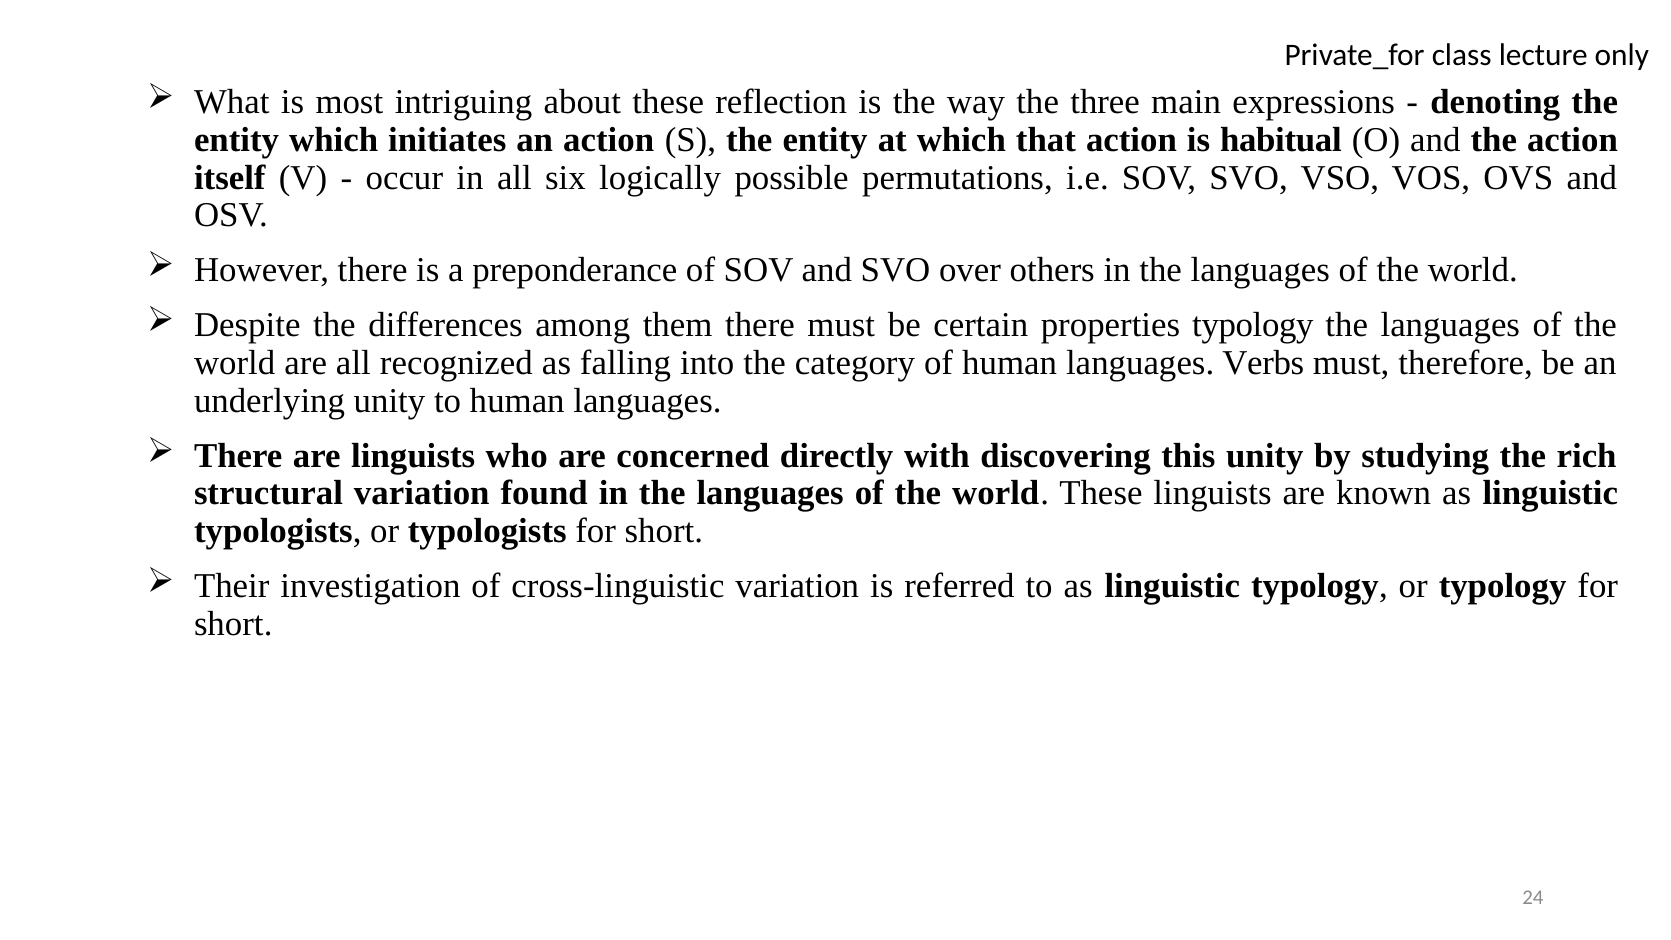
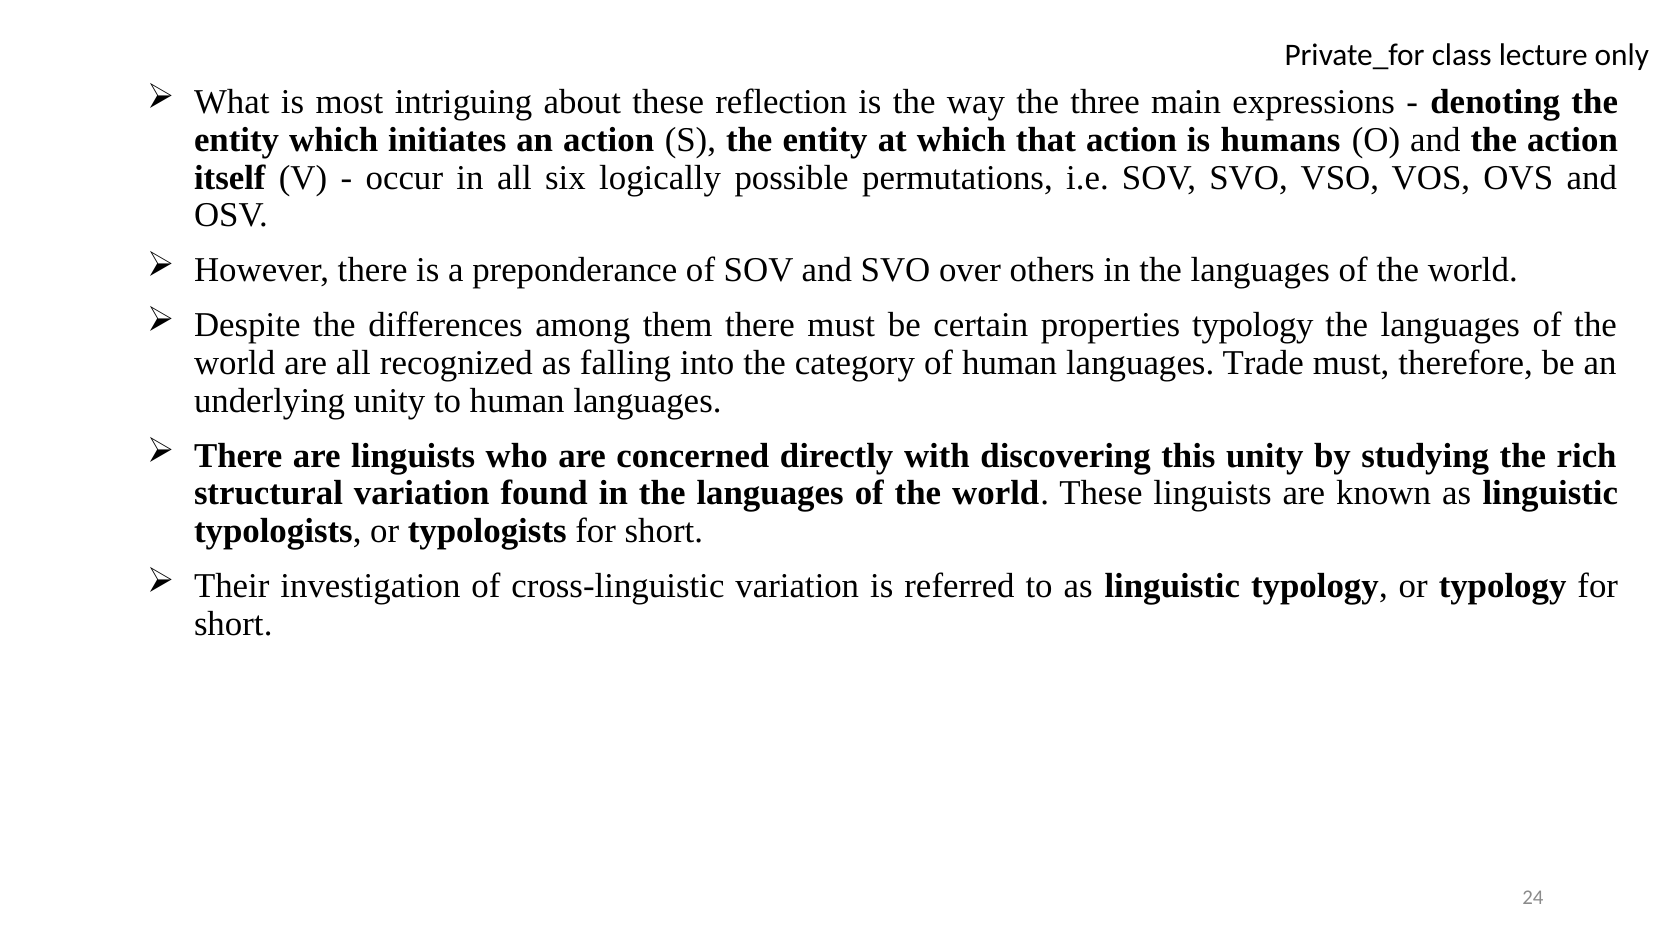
habitual: habitual -> humans (1281, 140)
Verbs: Verbs -> Trade (1263, 363)
